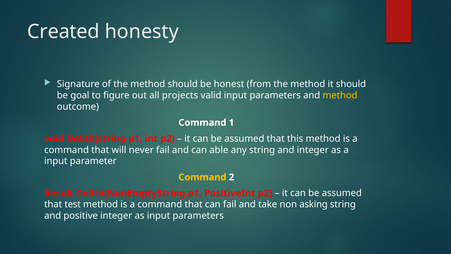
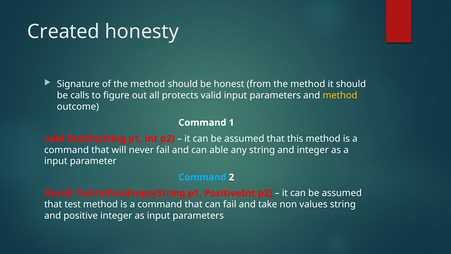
goal: goal -> calls (80, 95)
projects: projects -> protects (180, 95)
Command colour: yellow -> light blue (202, 177)
asking: asking -> values (313, 204)
